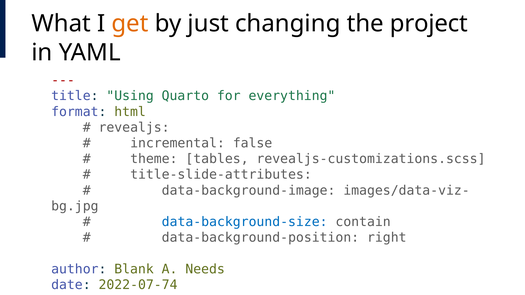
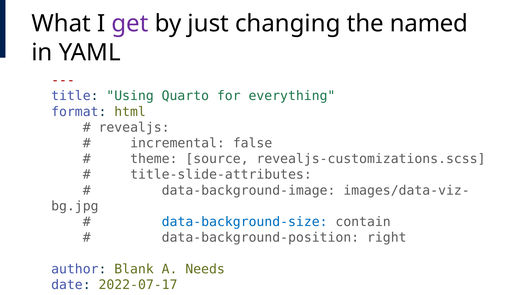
get colour: orange -> purple (130, 24)
project: project -> named (429, 24)
tables: tables -> source (217, 159)
2022-07-74: 2022-07-74 -> 2022-07-17 (138, 285)
